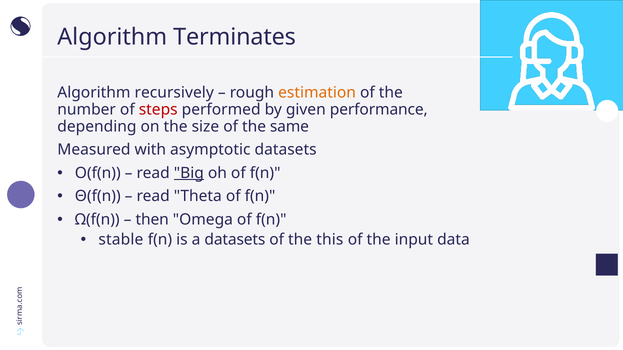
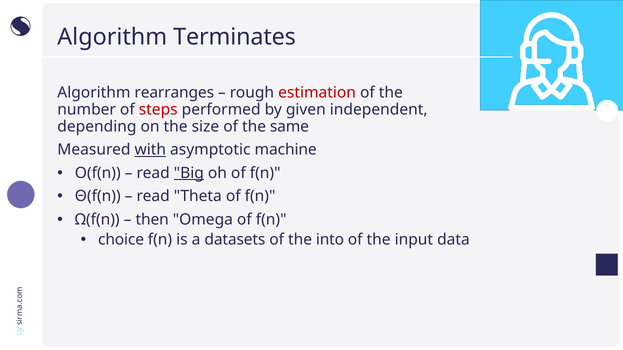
recursively: recursively -> rearranges (174, 93)
estimation colour: orange -> red (317, 93)
performance: performance -> independent (379, 110)
with underline: none -> present (150, 150)
asymptotic datasets: datasets -> machine (286, 150)
stable: stable -> choice (121, 240)
this: this -> into (330, 240)
